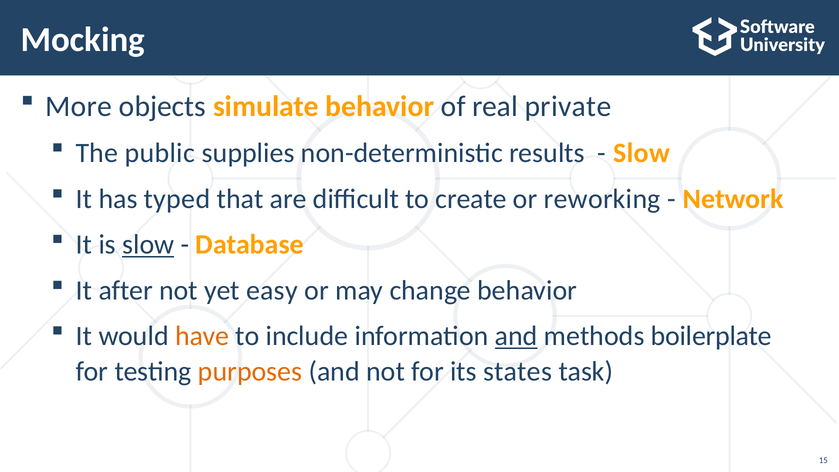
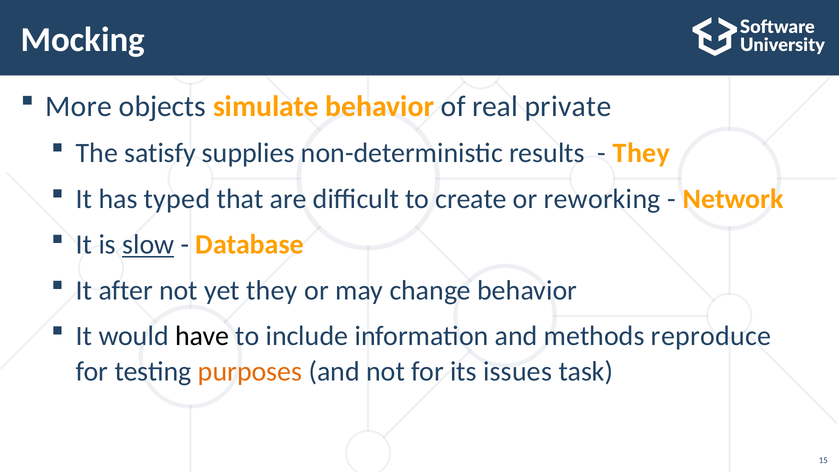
public: public -> satisfy (160, 153)
Slow: Slow -> They (641, 153)
yet easy: easy -> they (272, 290)
have colour: orange -> black (202, 336)
and underline: present -> none (516, 336)
boilerplate: boilerplate -> reproduce (711, 336)
states: states -> issues (518, 371)
